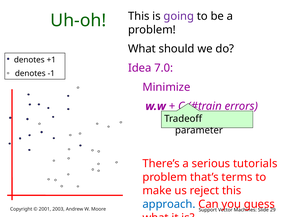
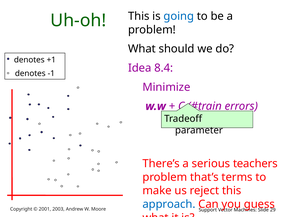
going colour: purple -> blue (179, 16)
7.0: 7.0 -> 8.4 (164, 68)
tutorials: tutorials -> teachers (255, 163)
